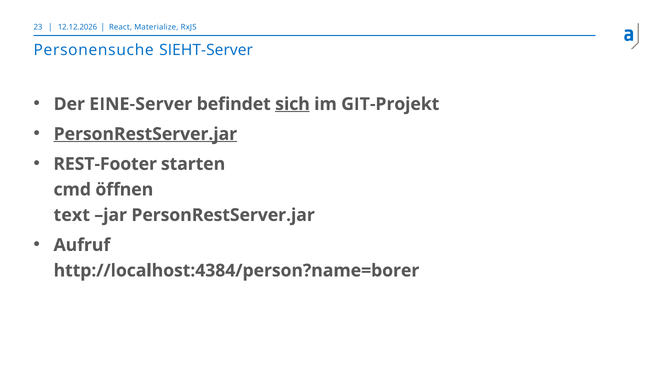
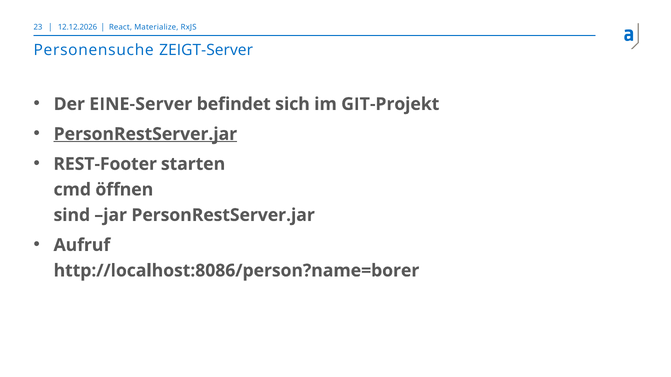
SIEHT-Server: SIEHT-Server -> ZEIGT-Server (206, 50)
sich underline: present -> none (293, 104)
text: text -> sind (72, 215)
http://localhost:4384/person?name=borer: http://localhost:4384/person?name=borer -> http://localhost:8086/person?name=borer (236, 271)
